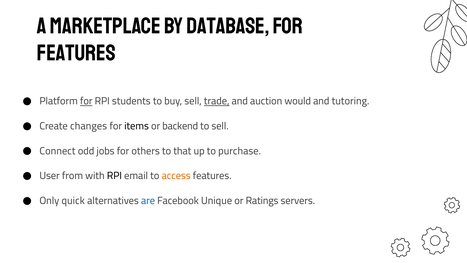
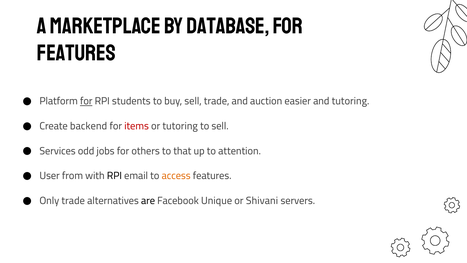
trade underline: present -> none (217, 101)
would: would -> easier (298, 101)
changes: changes -> backend (89, 126)
items colour: black -> red (137, 126)
or backend: backend -> tutoring (180, 126)
Connect: Connect -> Services (58, 151)
purchase: purchase -> attention (240, 151)
Only quick: quick -> trade (73, 201)
are colour: blue -> black (148, 201)
Ratings: Ratings -> Shivani (262, 201)
